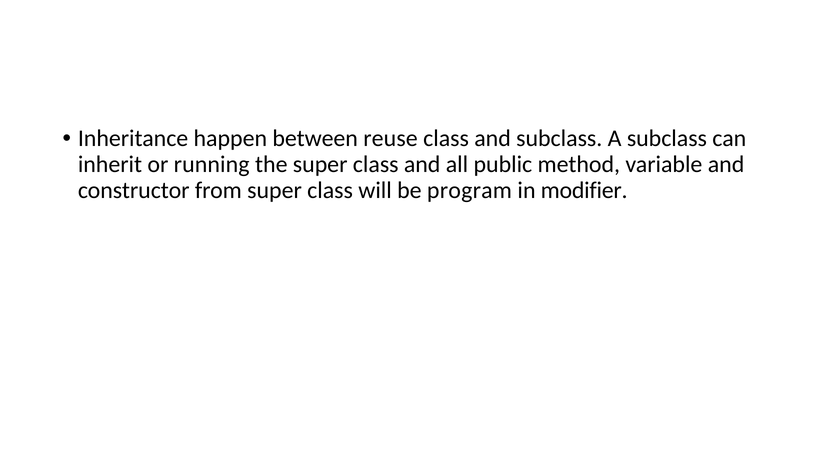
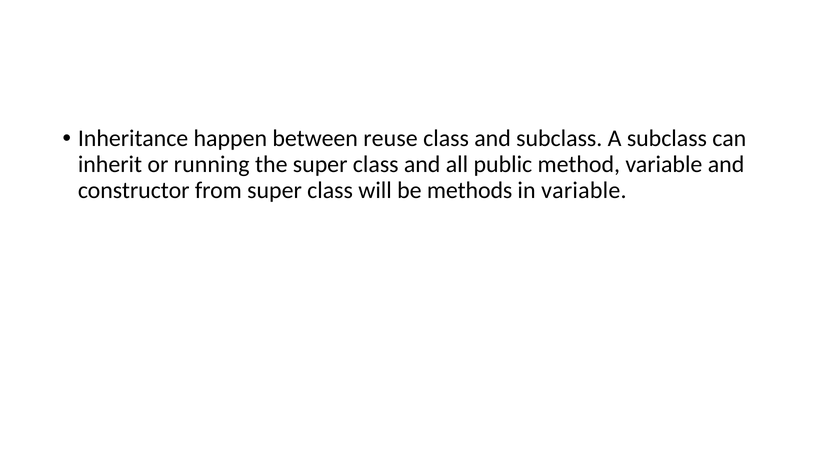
program: program -> methods (470, 190)
in modifier: modifier -> variable (584, 190)
